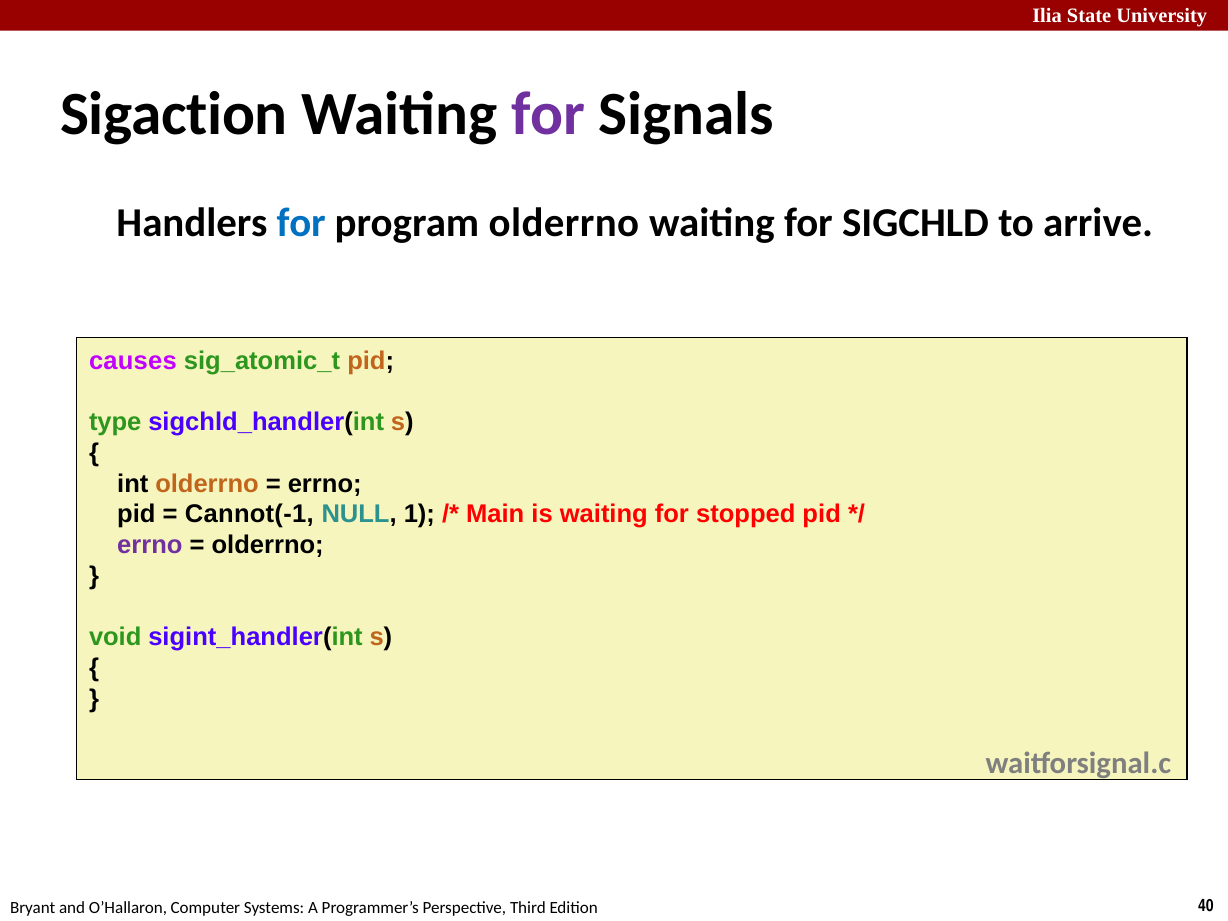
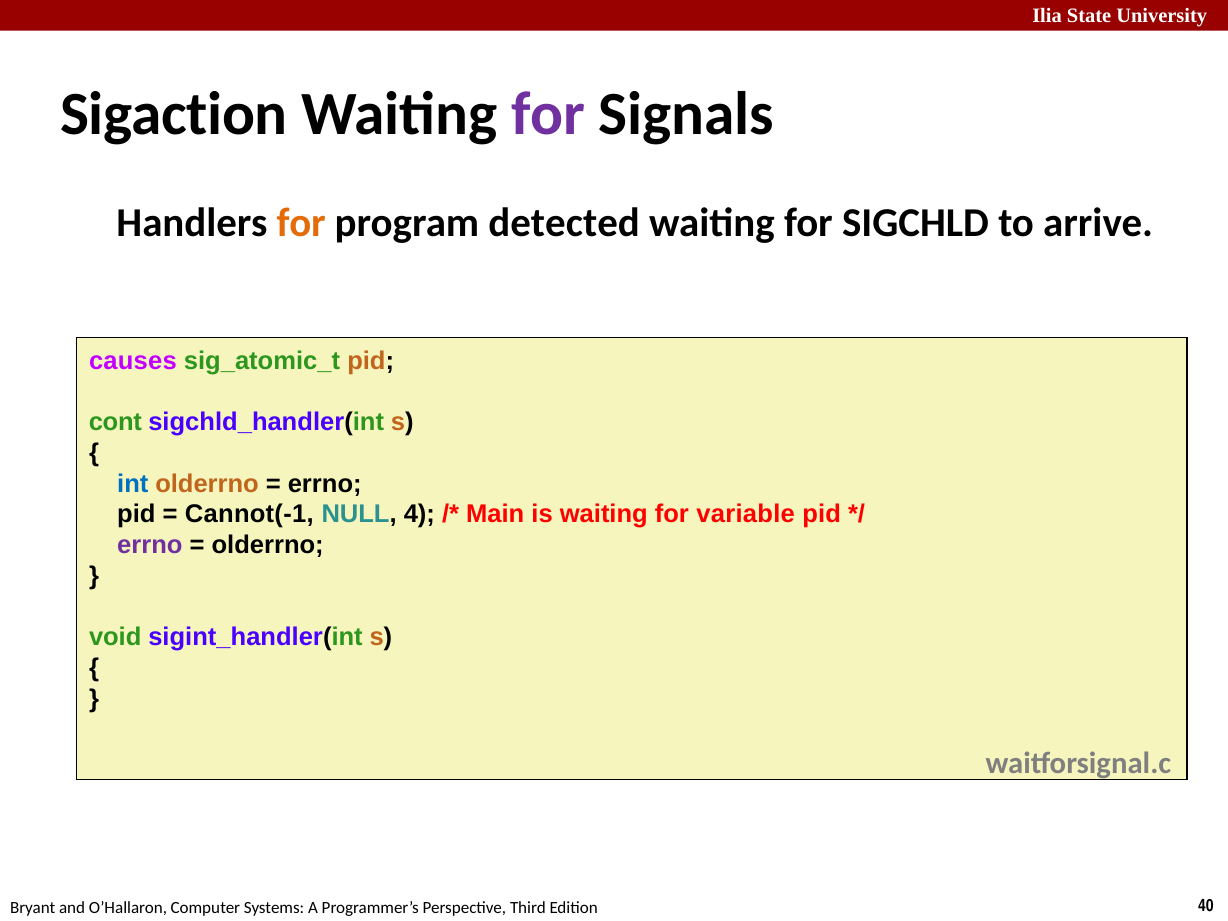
for colour: blue -> orange (301, 223)
program olderrno: olderrno -> detected (564, 223)
type: type -> cont (115, 422)
int colour: black -> blue (133, 484)
1: 1 -> 4 (419, 514)
stopped: stopped -> variable (746, 514)
